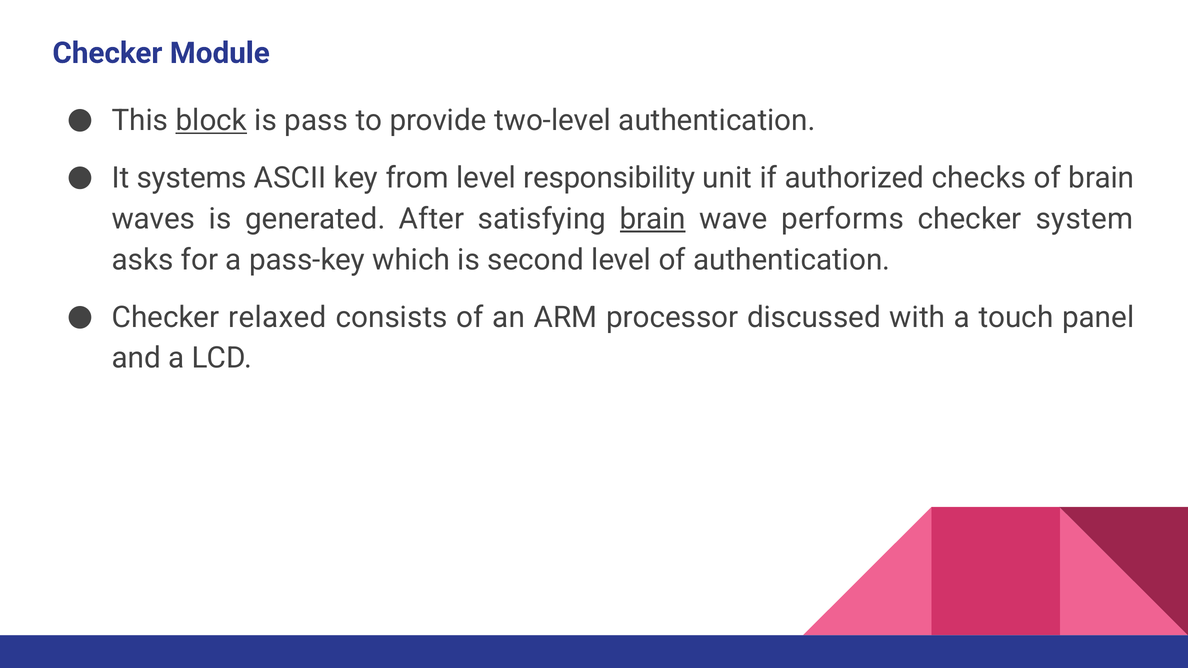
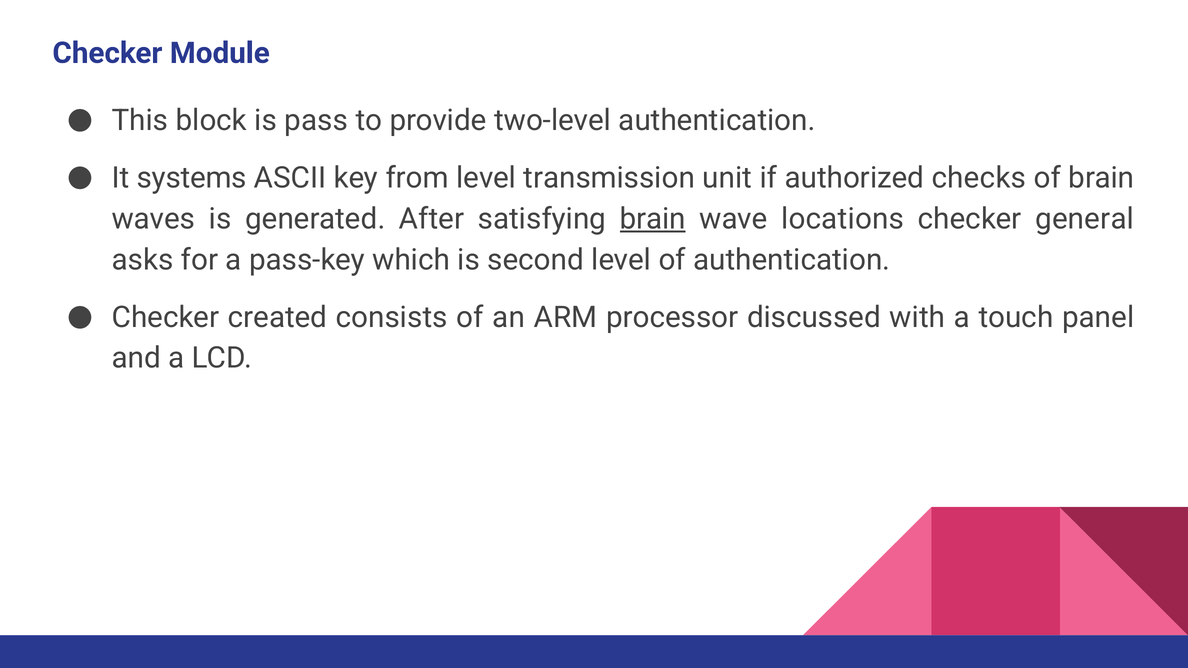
block underline: present -> none (211, 120)
responsibility: responsibility -> transmission (609, 178)
performs: performs -> locations (843, 219)
system: system -> general (1085, 219)
relaxed: relaxed -> created (278, 317)
